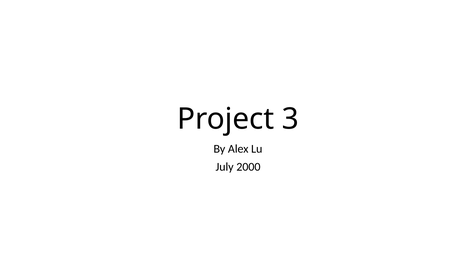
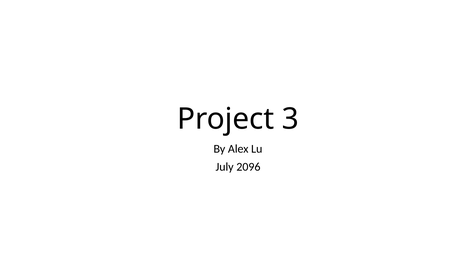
2000: 2000 -> 2096 (248, 167)
